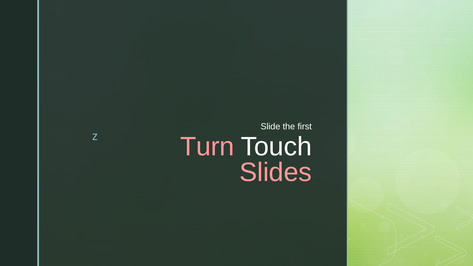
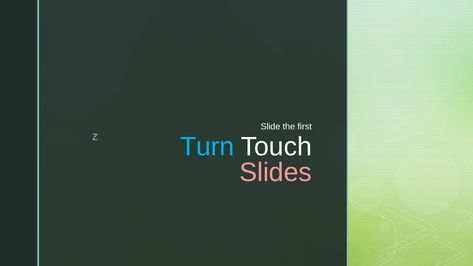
Turn colour: pink -> light blue (207, 147)
